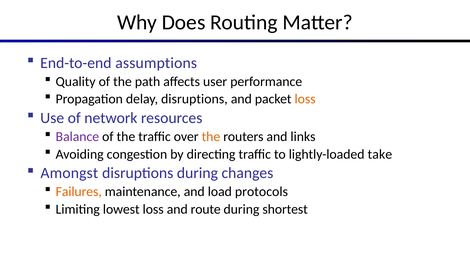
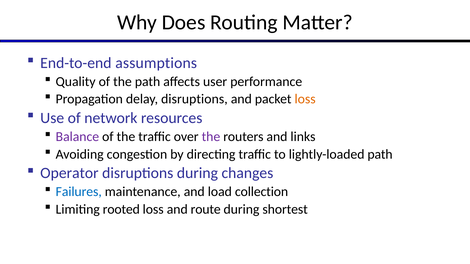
the colour: orange -> purple (211, 137)
lightly-loaded take: take -> path (380, 154)
Amongst: Amongst -> Operator (69, 173)
Failures colour: orange -> blue (79, 192)
protocols: protocols -> collection (262, 192)
lowest: lowest -> rooted (121, 210)
